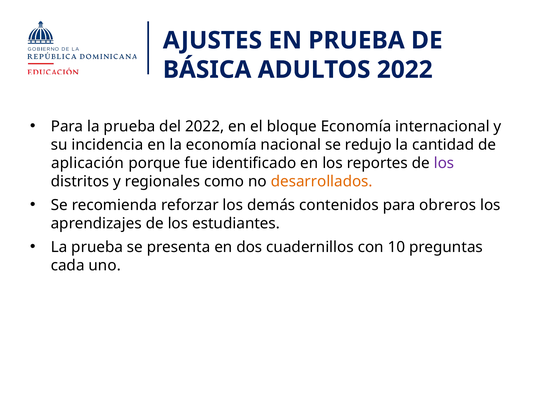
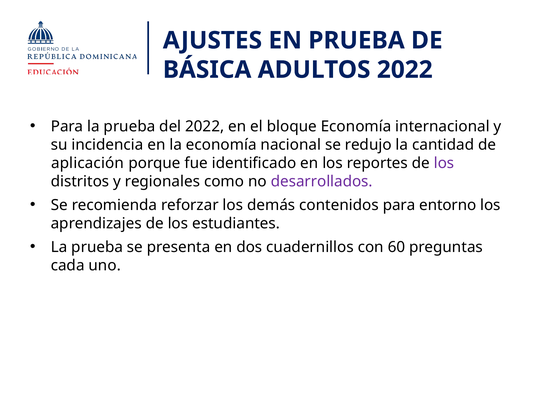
desarrollados colour: orange -> purple (322, 181)
obreros: obreros -> entorno (448, 205)
10: 10 -> 60 (396, 247)
